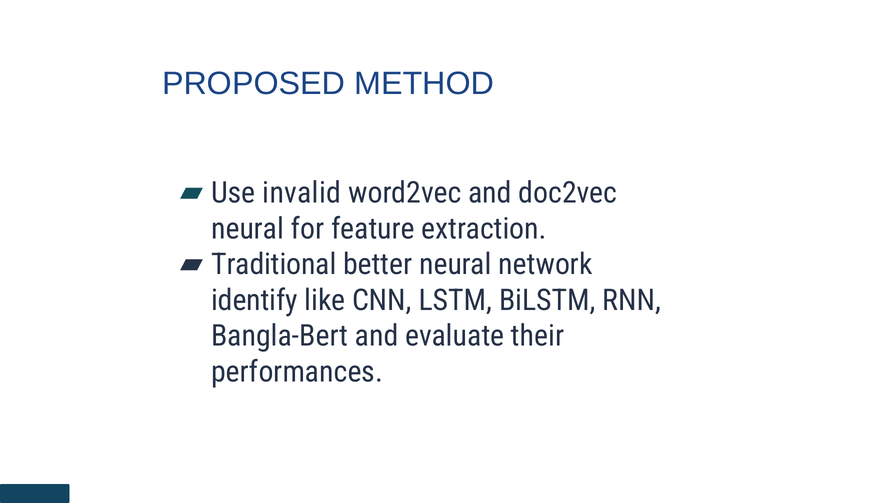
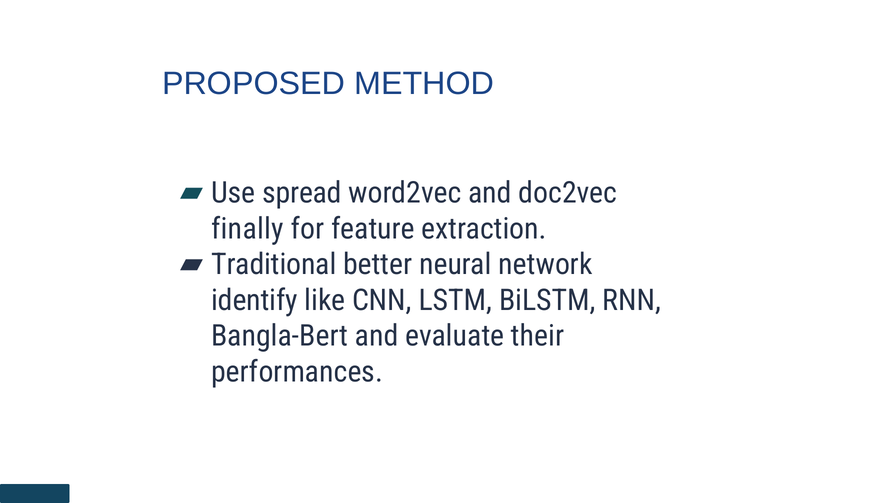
invalid: invalid -> spread (302, 193)
neural: neural -> finally (247, 229)
